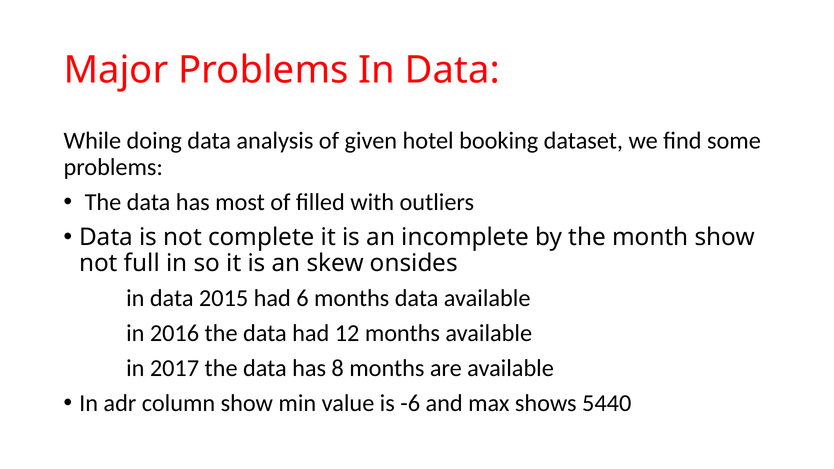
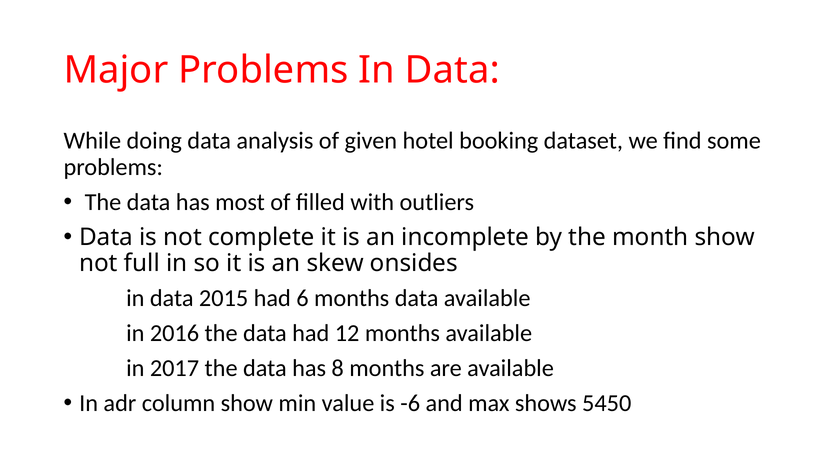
5440: 5440 -> 5450 (607, 403)
